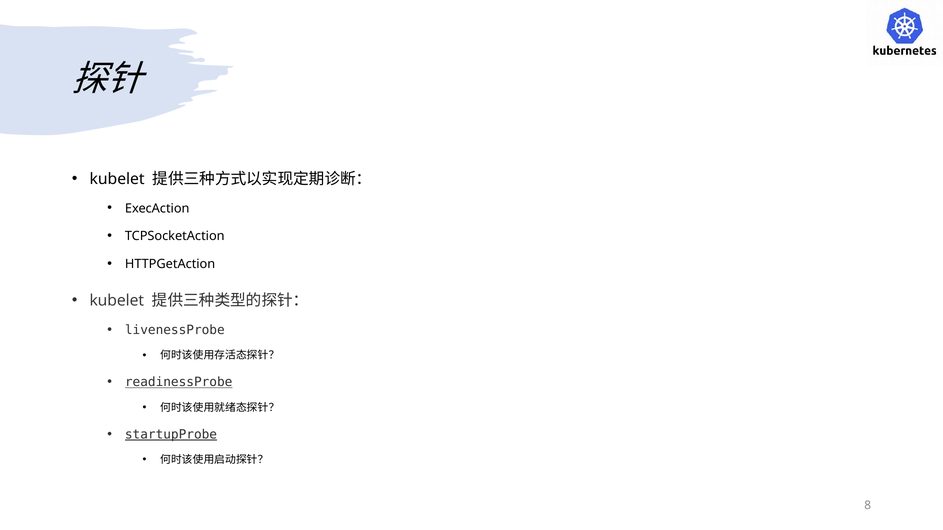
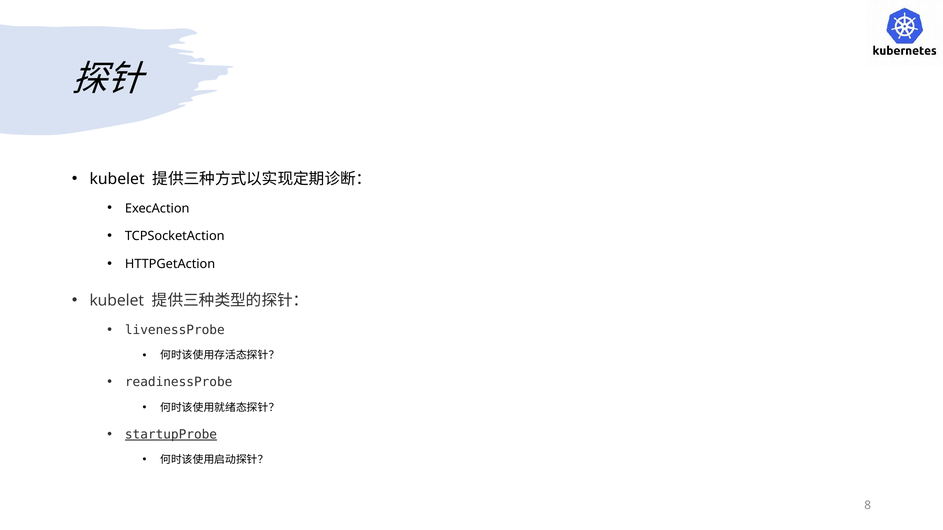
readinessProbe underline: present -> none (179, 383)
